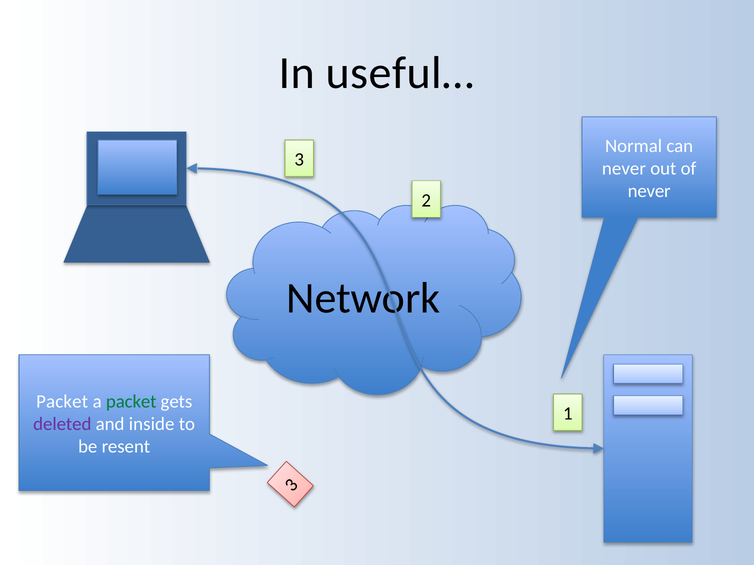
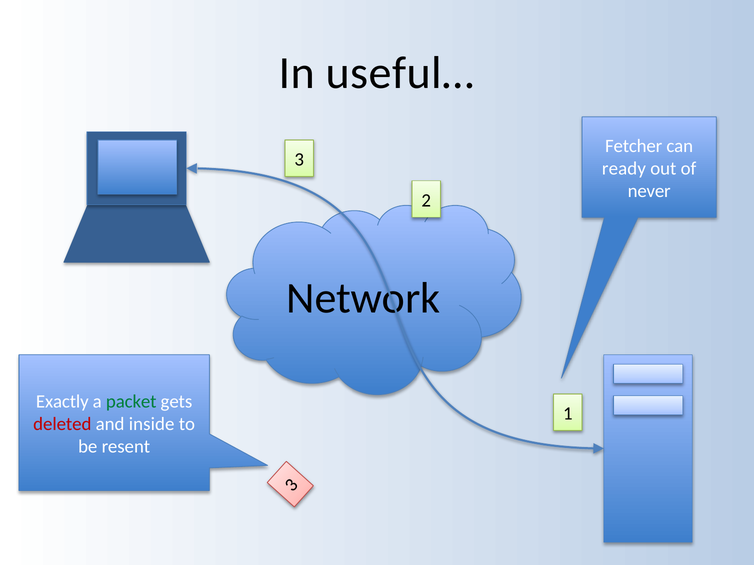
Normal: Normal -> Fetcher (634, 146)
never: never -> ready (624, 169)
Packet: Packet -> Exactly (62, 402)
deleted colour: purple -> red (62, 424)
